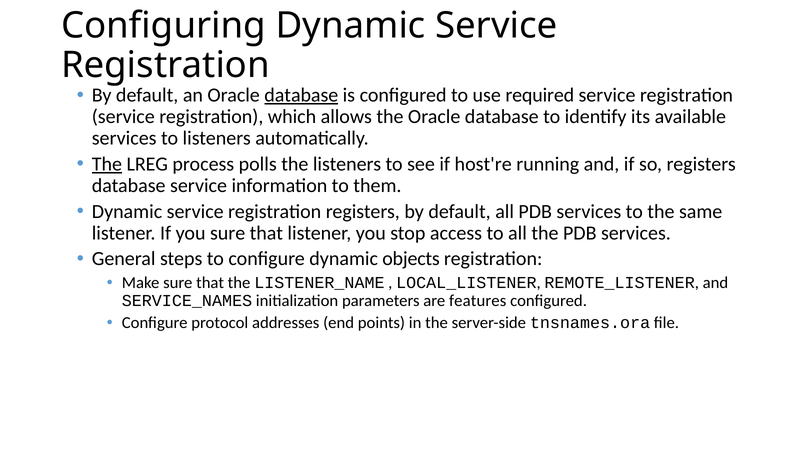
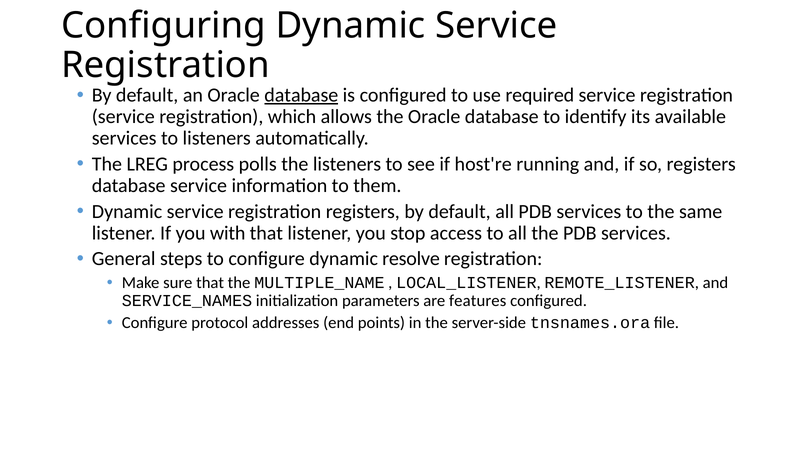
The underline: present -> none (107, 164)
you sure: sure -> with (228, 233)
objects: objects -> resolve (411, 259)
LISTENER_NAME: LISTENER_NAME -> MULTIPLE_NAME (319, 283)
